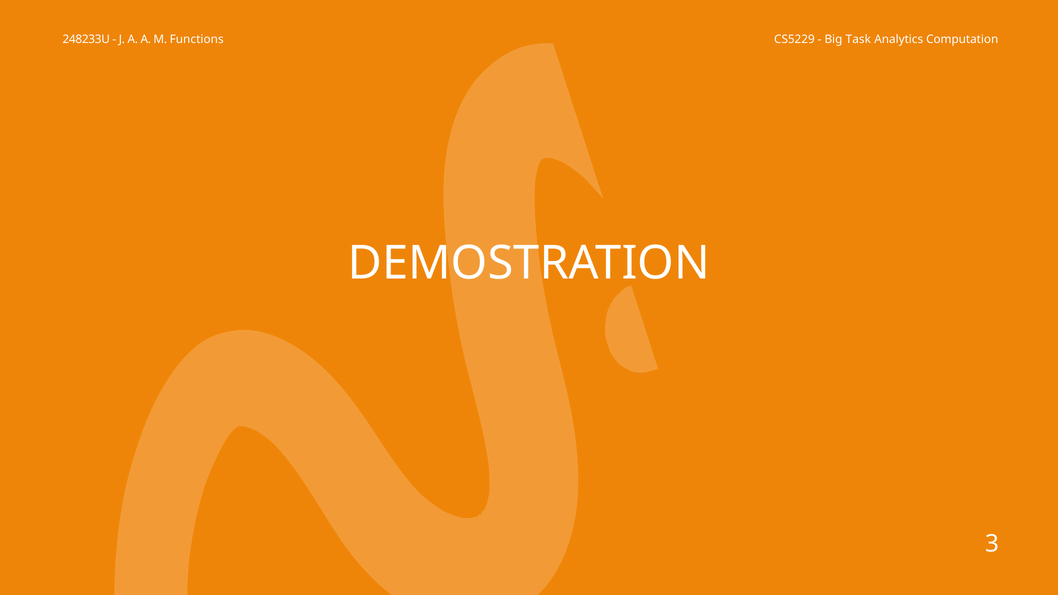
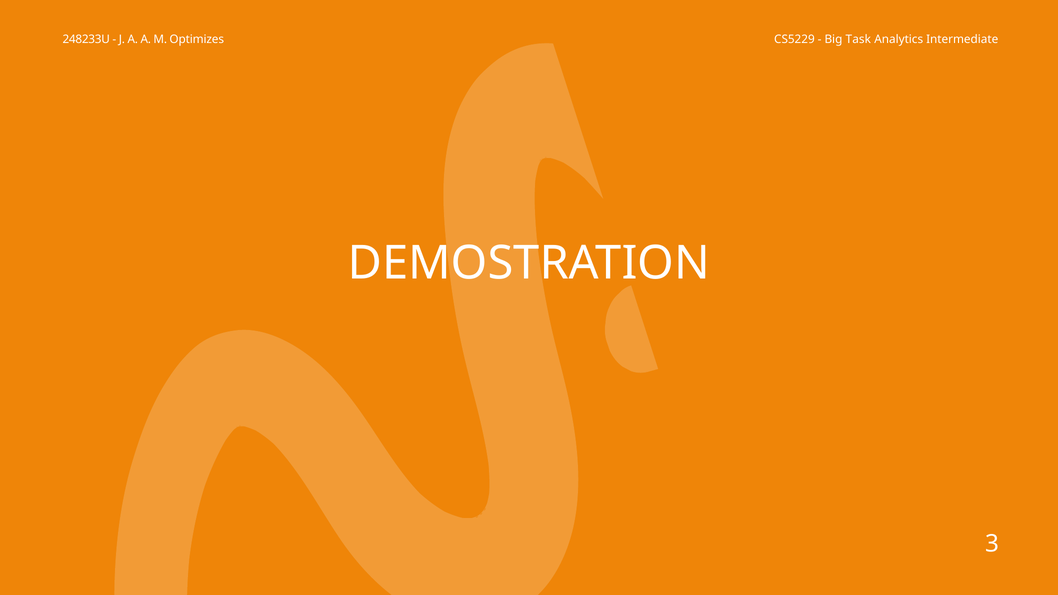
Functions: Functions -> Optimizes (197, 39)
Computation: Computation -> Intermediate (962, 39)
